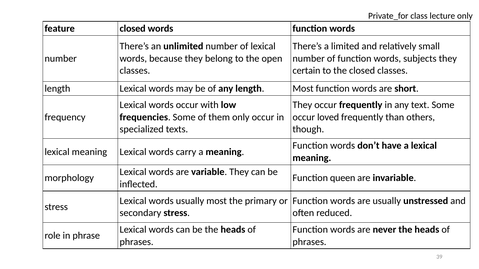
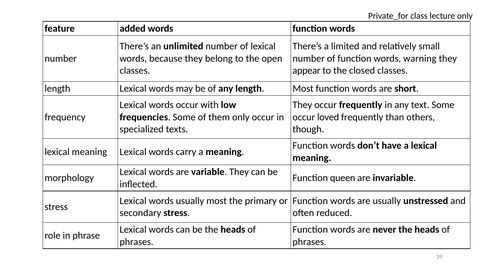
feature closed: closed -> added (133, 29)
subjects: subjects -> warning (420, 59)
certain: certain -> appear (306, 71)
